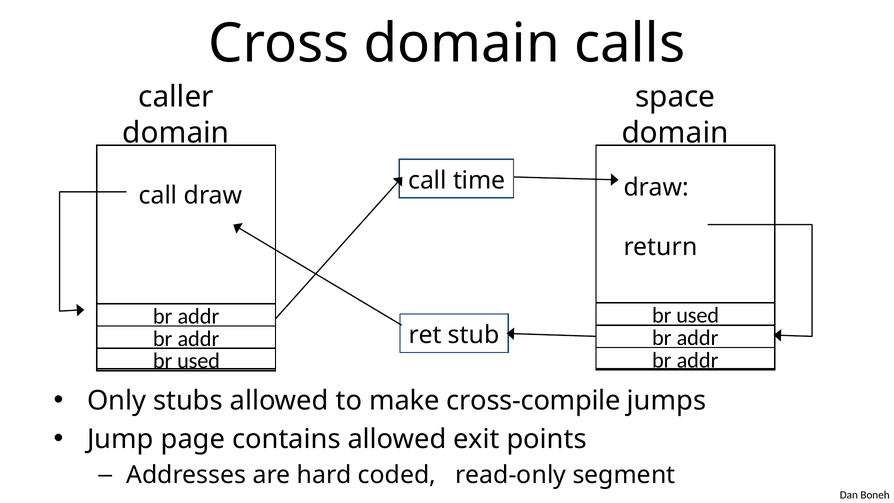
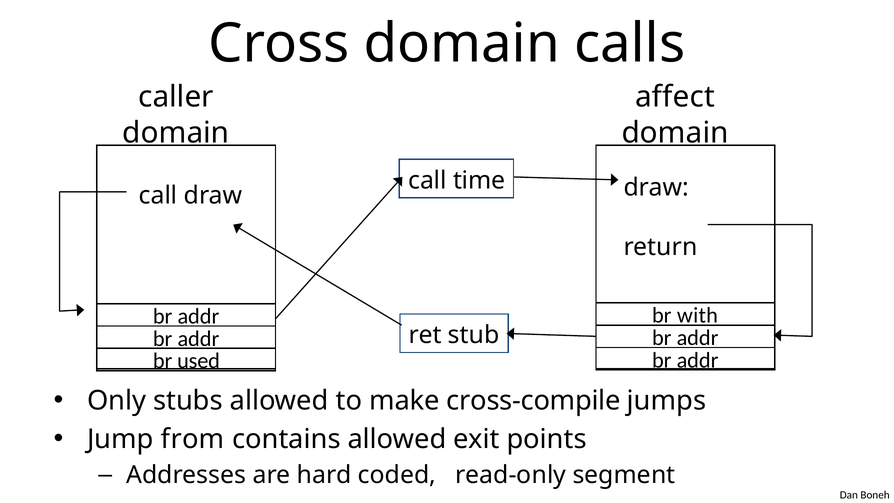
space: space -> affect (675, 97)
used: used -> with (697, 315)
page: page -> from (193, 439)
